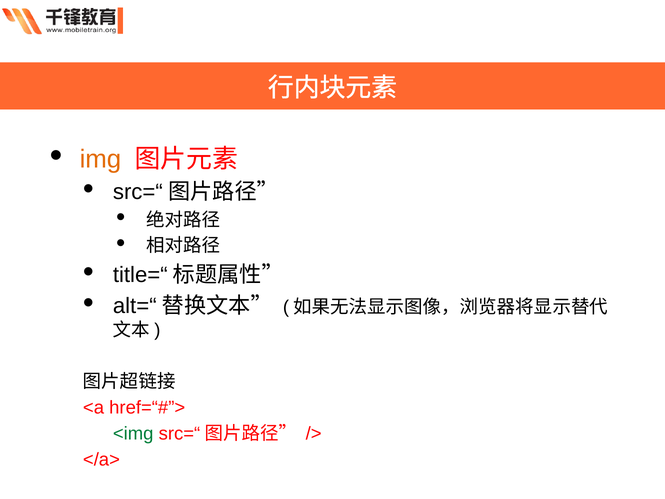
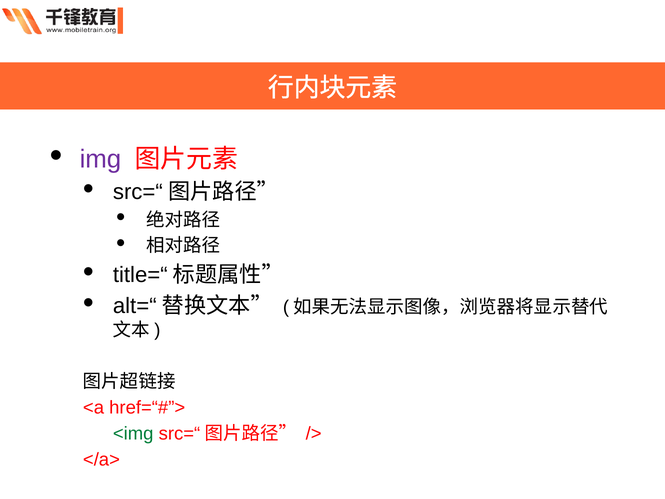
img colour: orange -> purple (100, 159)
